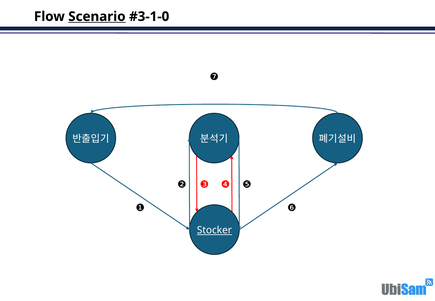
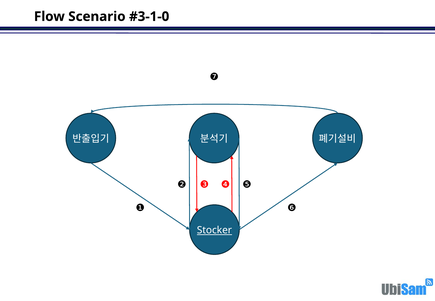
Scenario underline: present -> none (97, 17)
